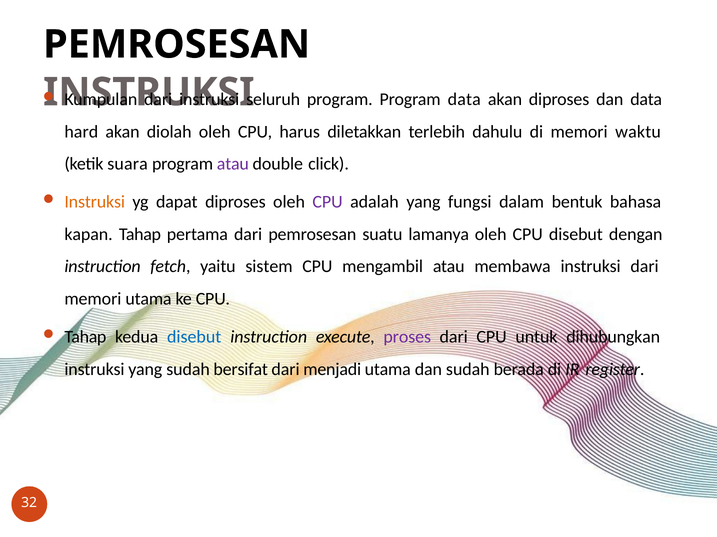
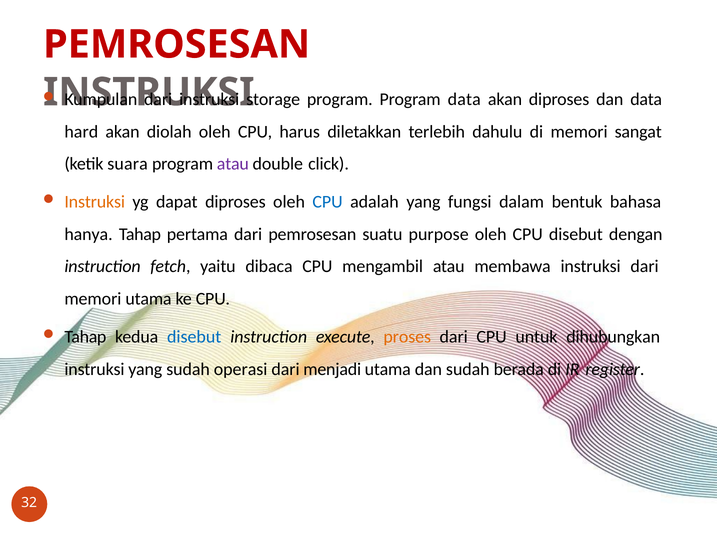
PEMROSESAN colour: black -> red (177, 45)
seluruh: seluruh -> storage (273, 100)
waktu: waktu -> sangat (638, 132)
CPU colour: purple -> blue (328, 202)
kapan: kapan -> hanya (89, 235)
lamanya: lamanya -> purpose (439, 235)
sistem: sistem -> dibaca (269, 267)
proses colour: purple -> orange (407, 337)
bersifat: bersifat -> operasi (241, 370)
